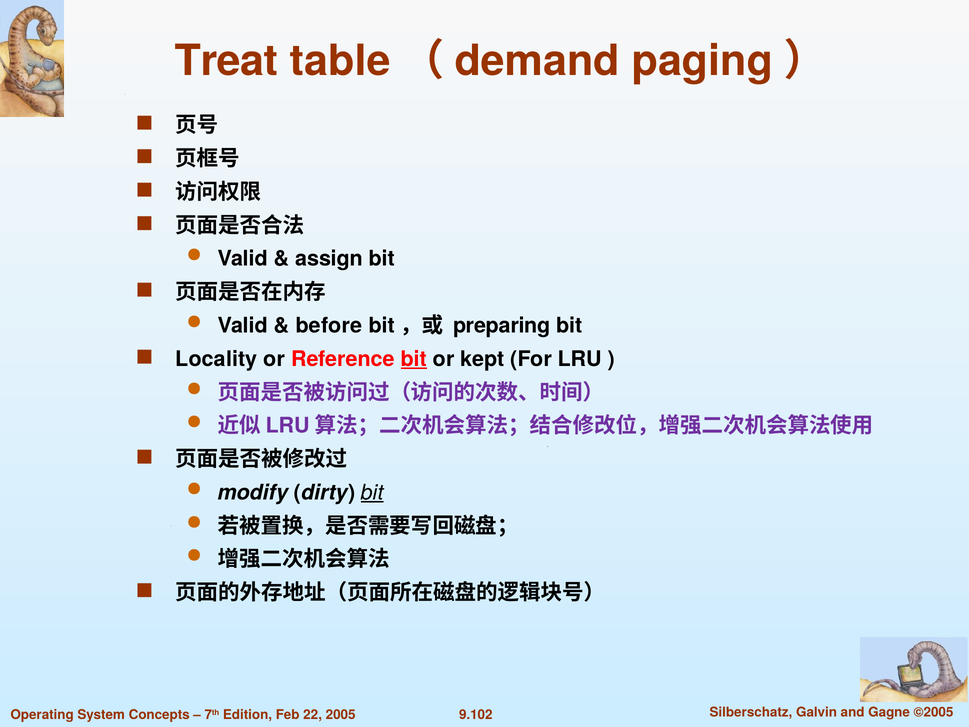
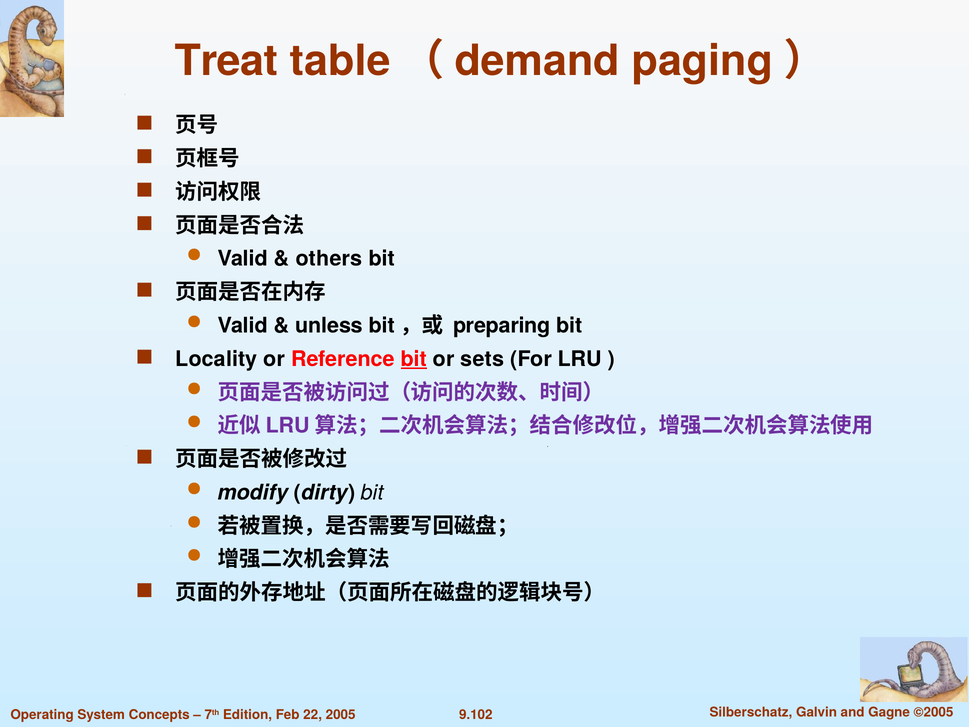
assign: assign -> others (329, 259)
before: before -> unless (329, 326)
kept: kept -> sets (482, 359)
bit underline: present -> none (372, 492)
